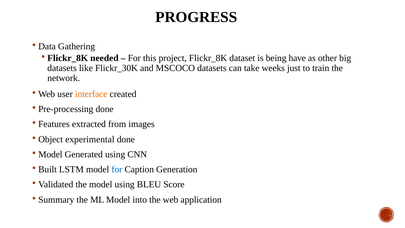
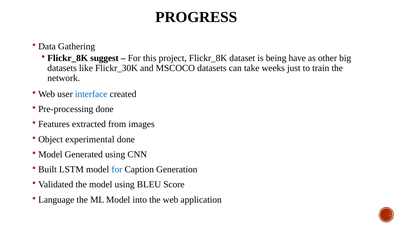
needed: needed -> suggest (104, 58)
interface colour: orange -> blue (91, 94)
Summary: Summary -> Language (56, 199)
